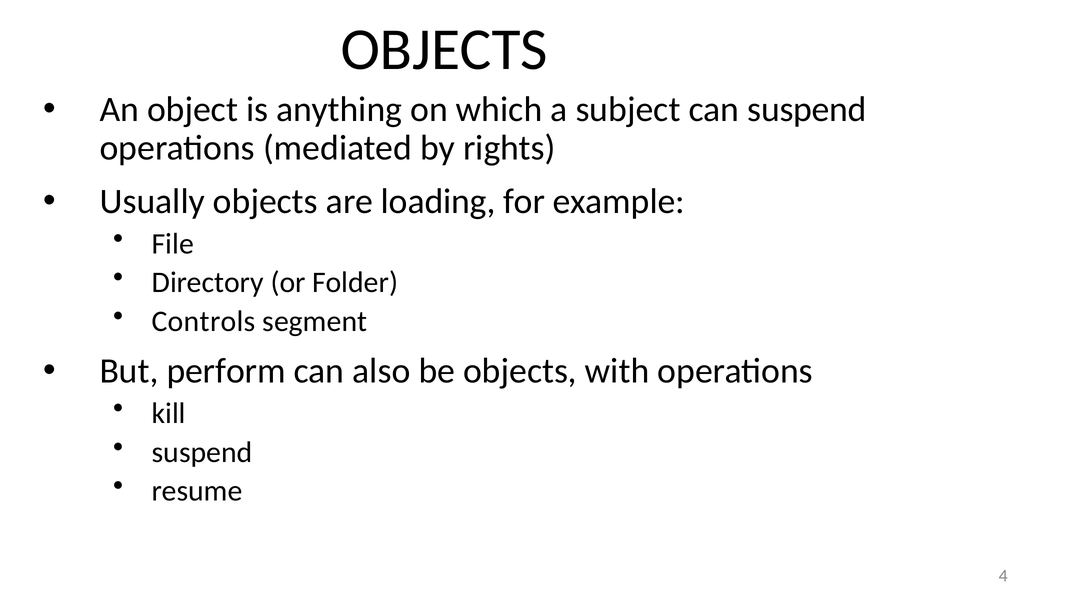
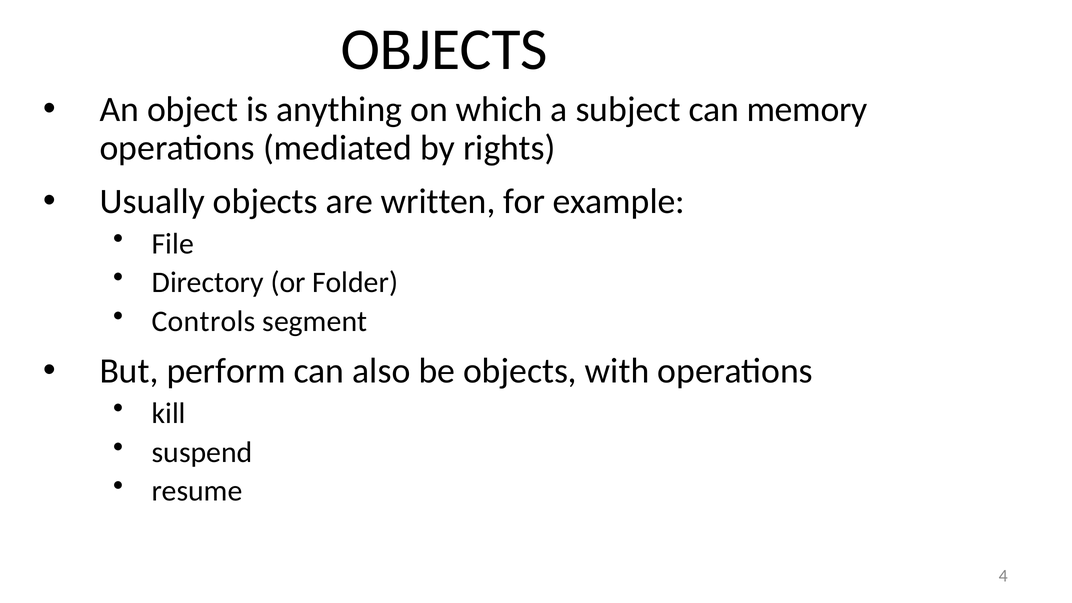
can suspend: suspend -> memory (807, 110)
loading: loading -> written (438, 201)
